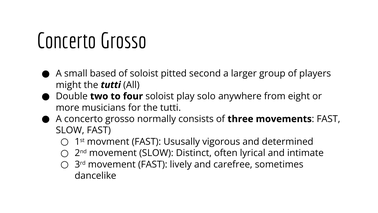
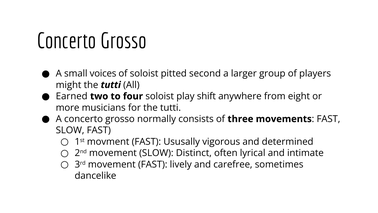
based: based -> voices (103, 73)
Double: Double -> Earned (72, 96)
solo: solo -> shift (206, 96)
